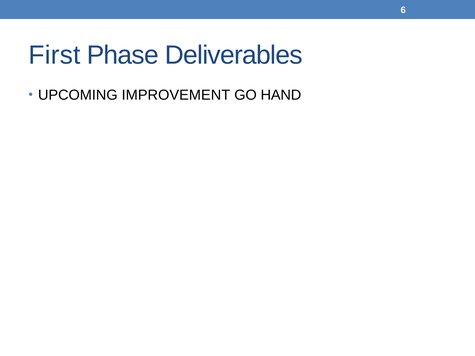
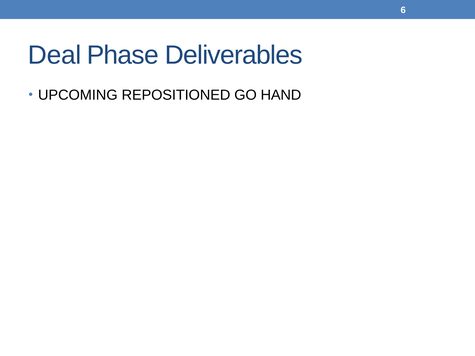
First: First -> Deal (55, 55)
IMPROVEMENT: IMPROVEMENT -> REPOSITIONED (176, 95)
